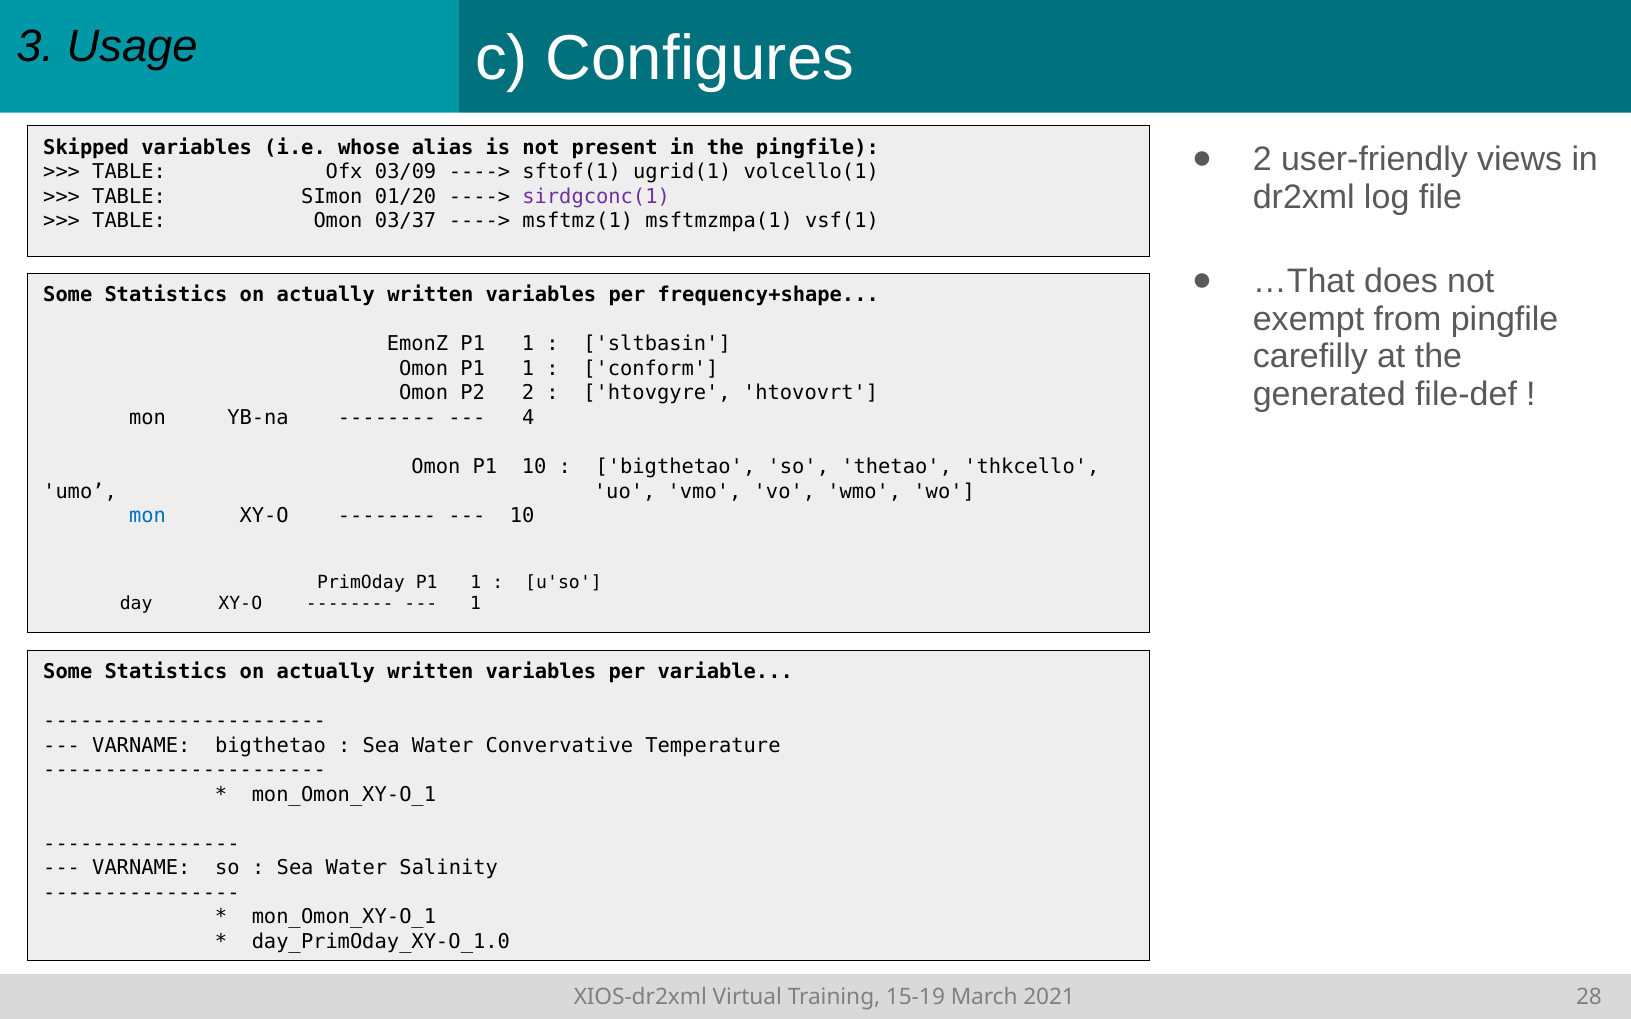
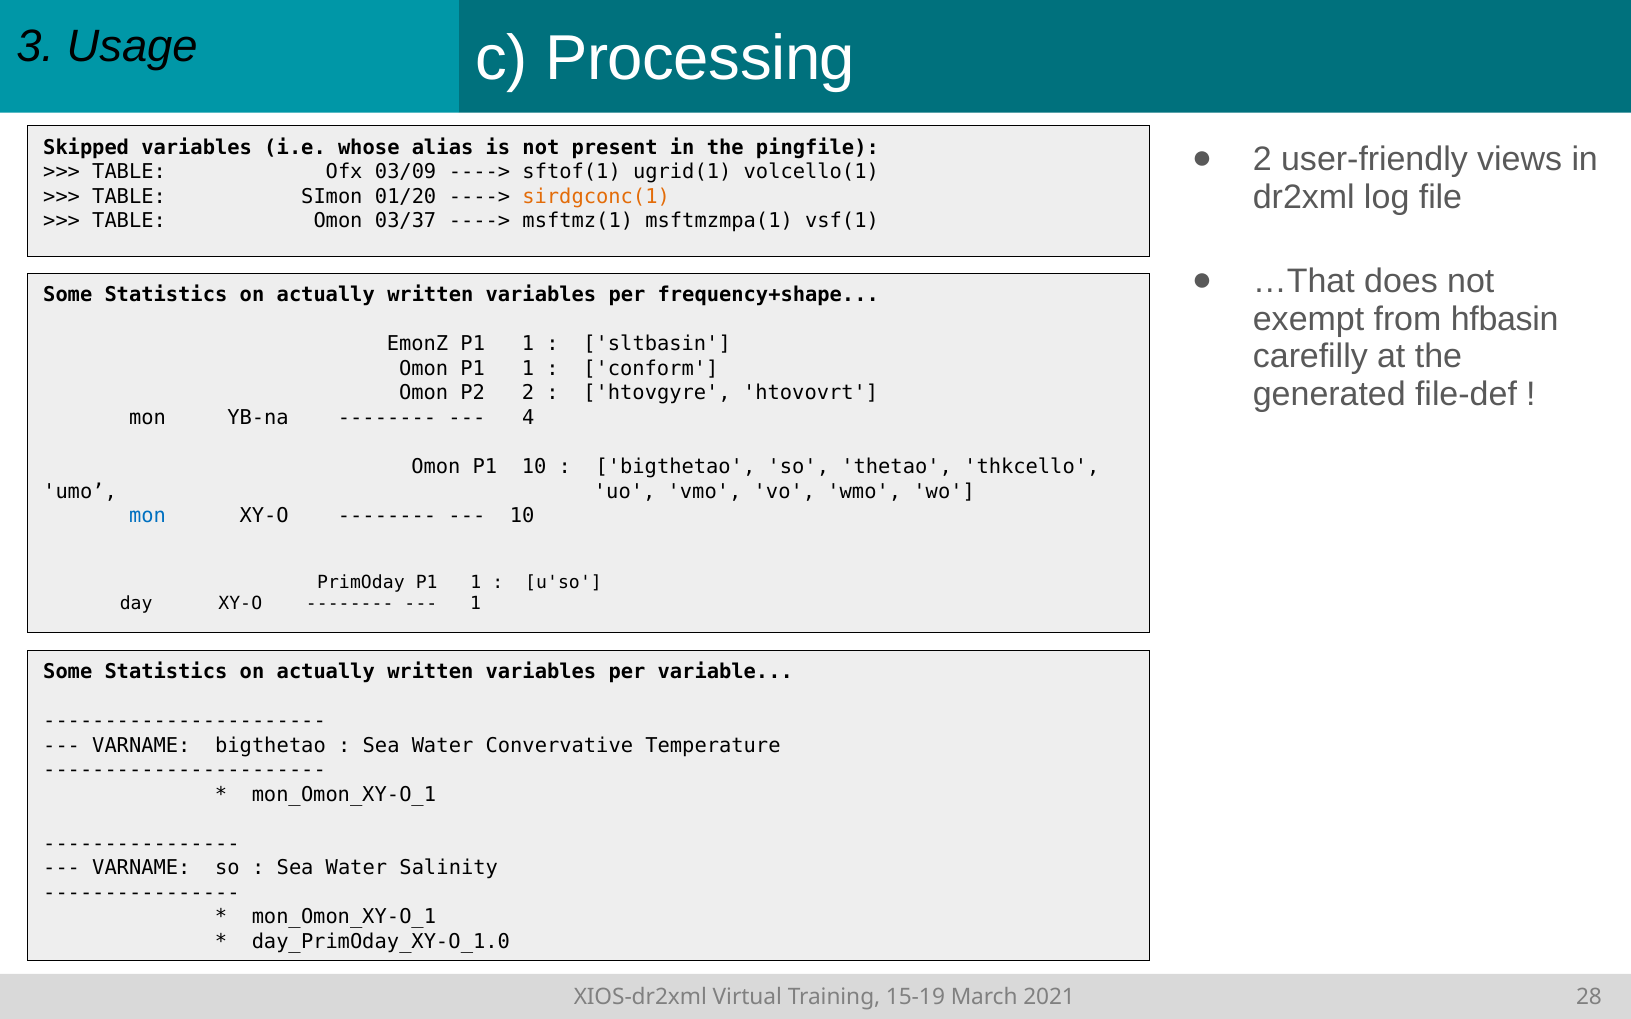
Configures: Configures -> Processing (700, 59)
sirdgconc(1 colour: purple -> orange (596, 197)
from pingfile: pingfile -> hfbasin (1505, 319)
